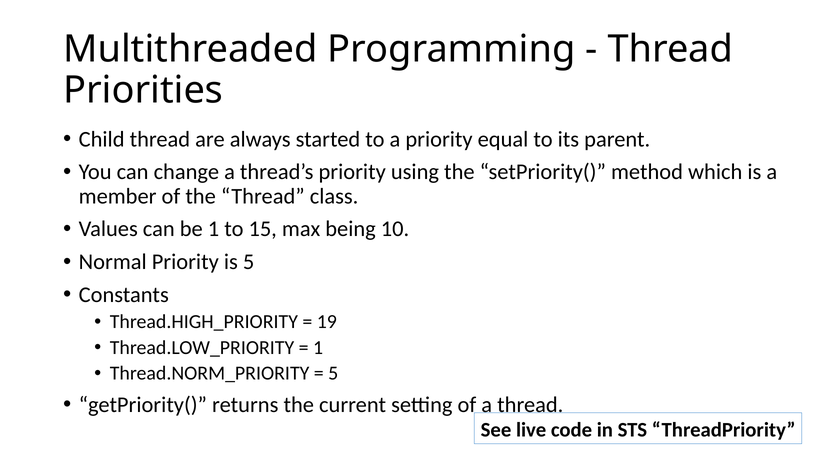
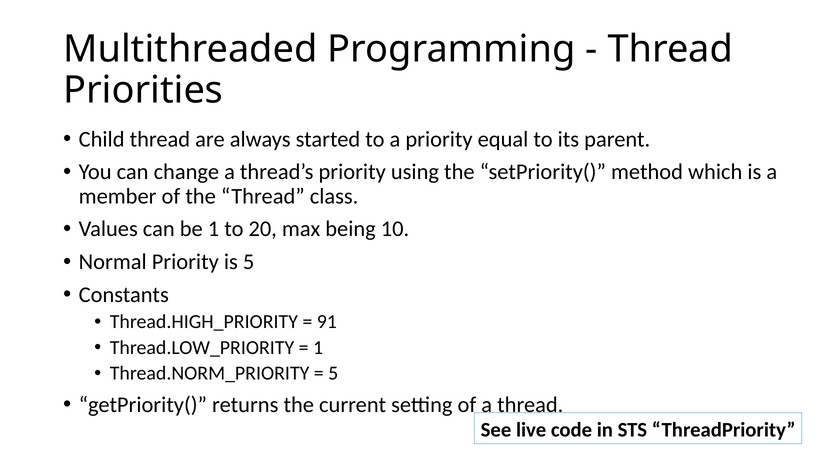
15: 15 -> 20 (263, 229)
19: 19 -> 91 (327, 322)
